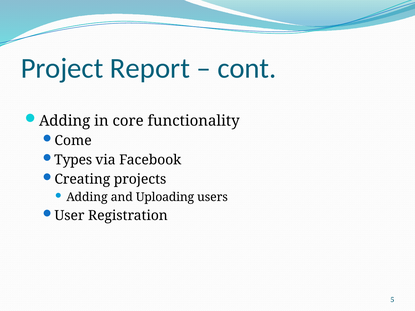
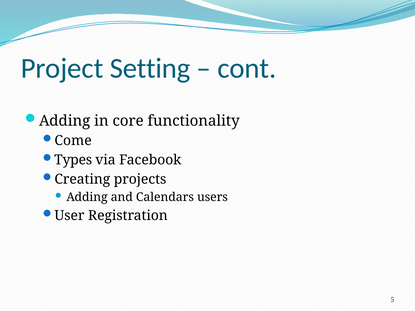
Report: Report -> Setting (150, 69)
Uploading: Uploading -> Calendars (165, 197)
